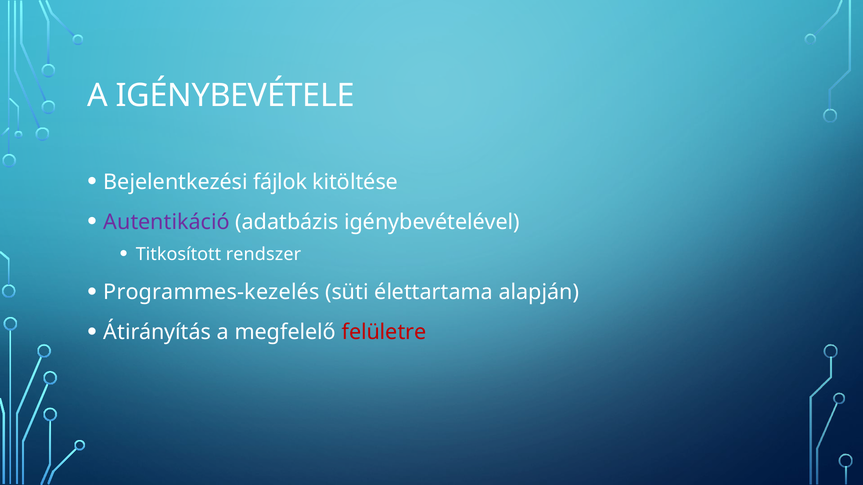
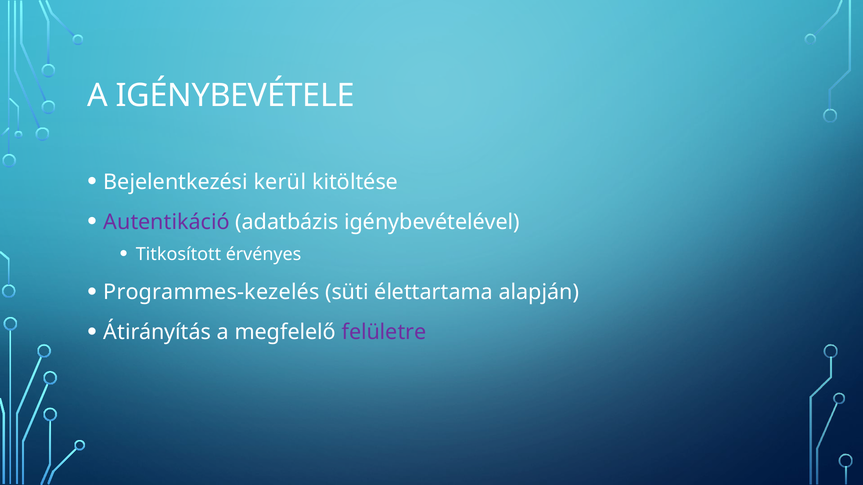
fájlok: fájlok -> kerül (280, 182)
rendszer: rendszer -> érvényes (264, 254)
felületre colour: red -> purple (384, 333)
